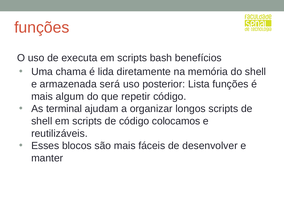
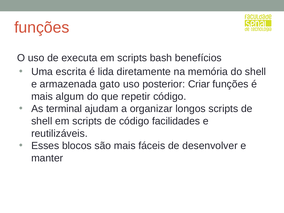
chama: chama -> escrita (71, 72)
será: será -> gato (110, 84)
Lista: Lista -> Criar (199, 84)
colocamos: colocamos -> facilidades (176, 121)
